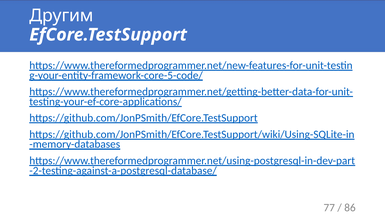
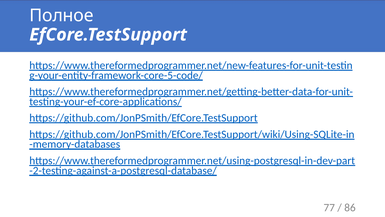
Другим: Другим -> Полное (61, 16)
